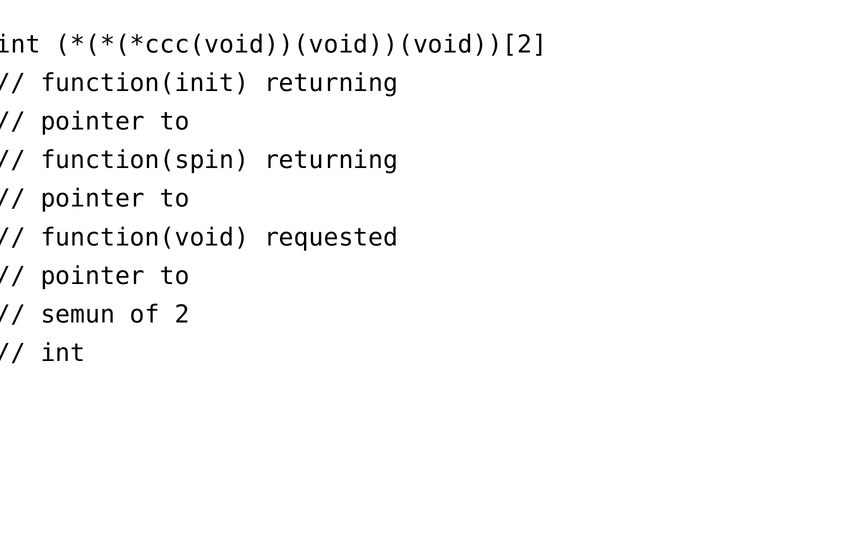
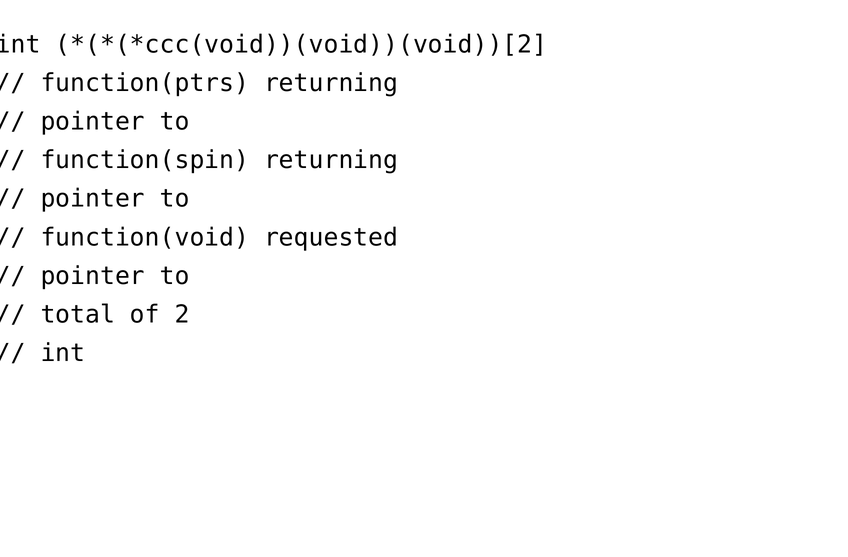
function(init: function(init -> function(ptrs (145, 83)
semun: semun -> total (78, 315)
